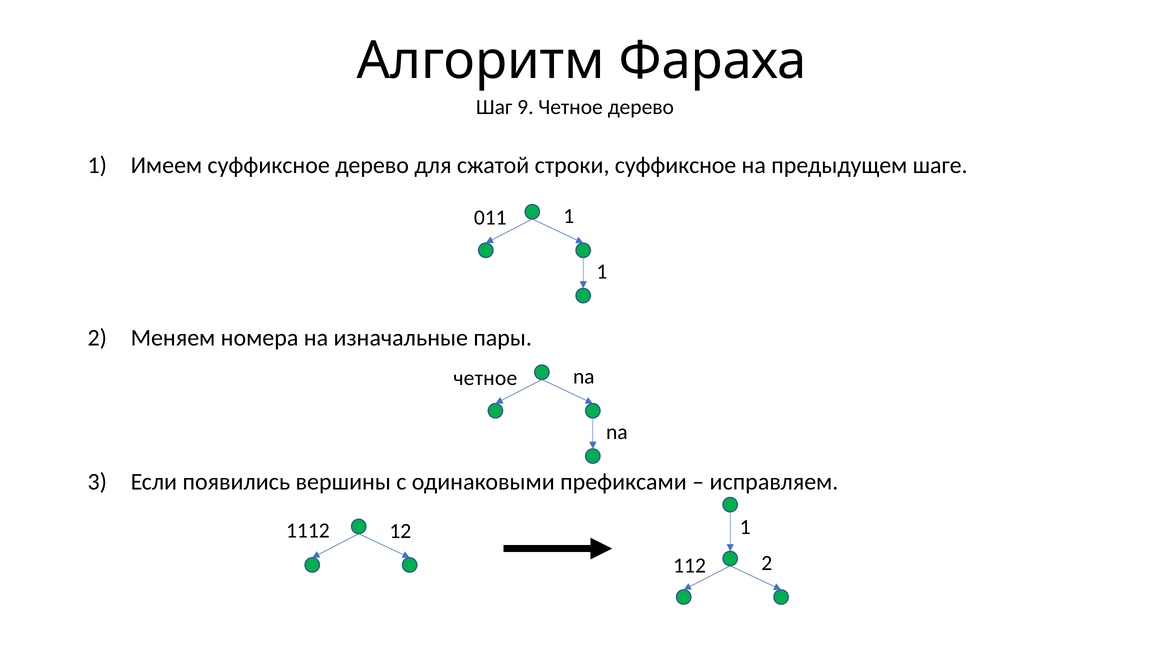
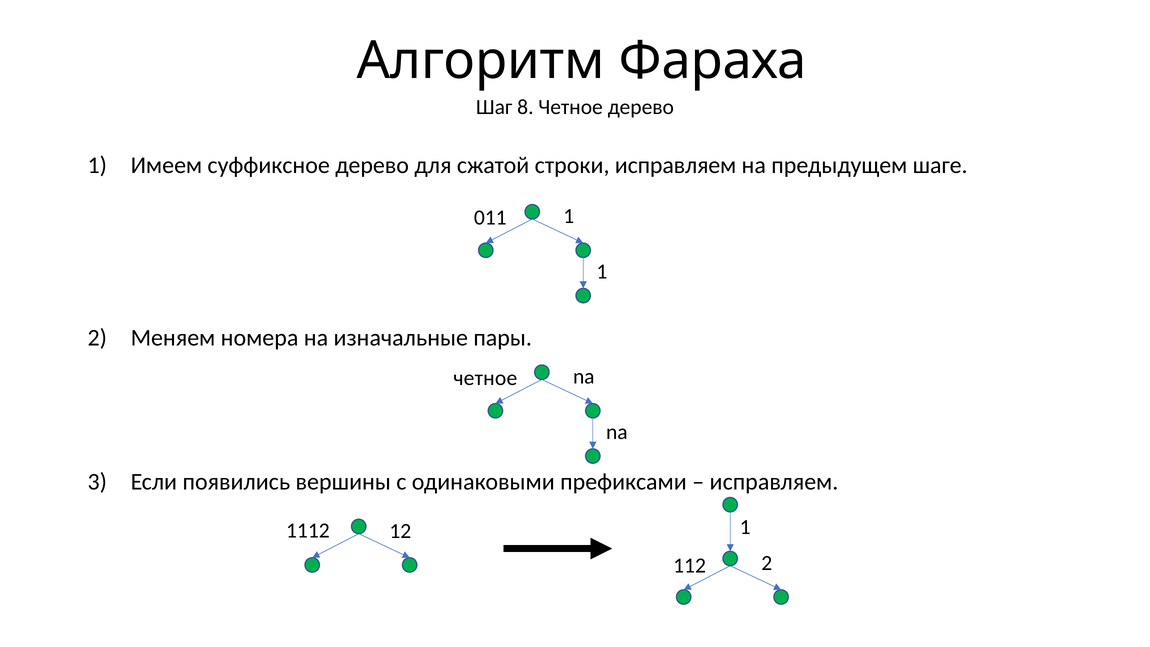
9: 9 -> 8 (525, 107)
строки суффиксное: суффиксное -> исправляем (676, 165)
